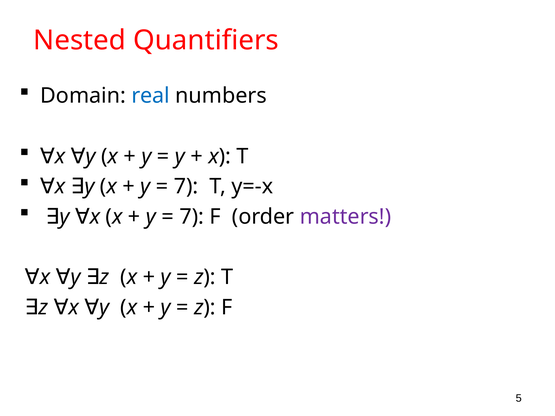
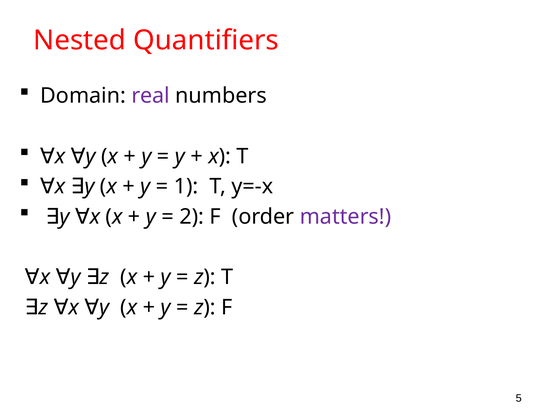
real colour: blue -> purple (151, 96)
7: 7 -> 1 (186, 187)
7: 7 -> 2 (192, 217)
